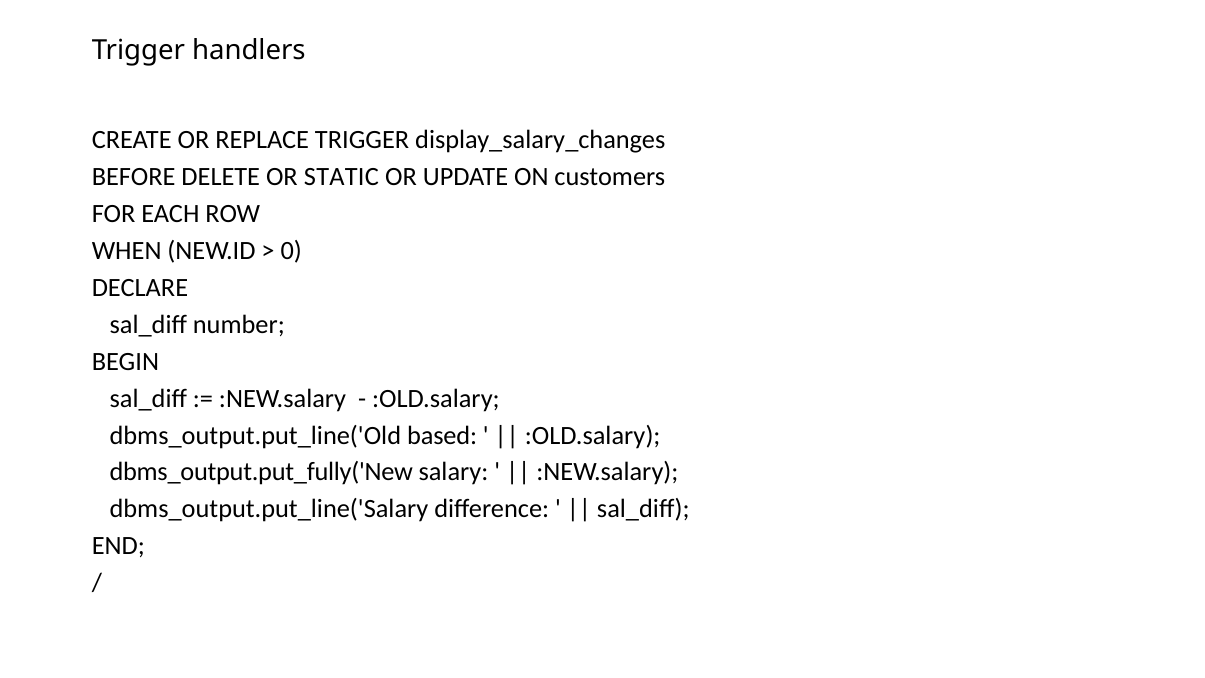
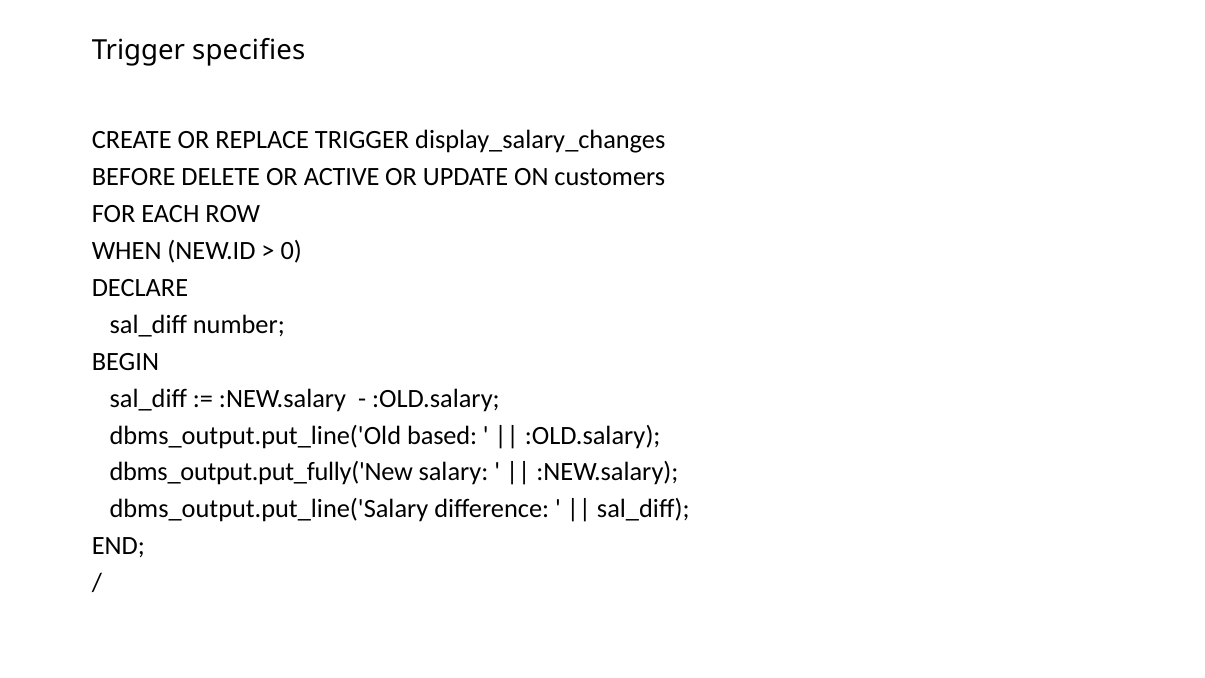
handlers: handlers -> specifies (249, 51)
STATIC: STATIC -> ACTIVE (342, 177)
